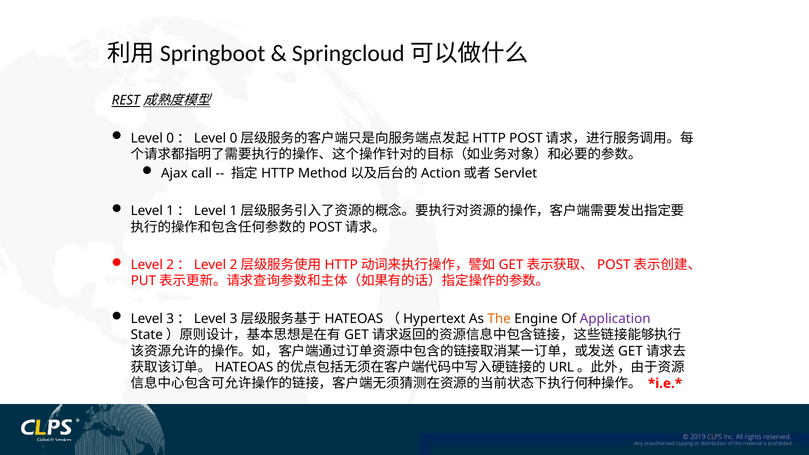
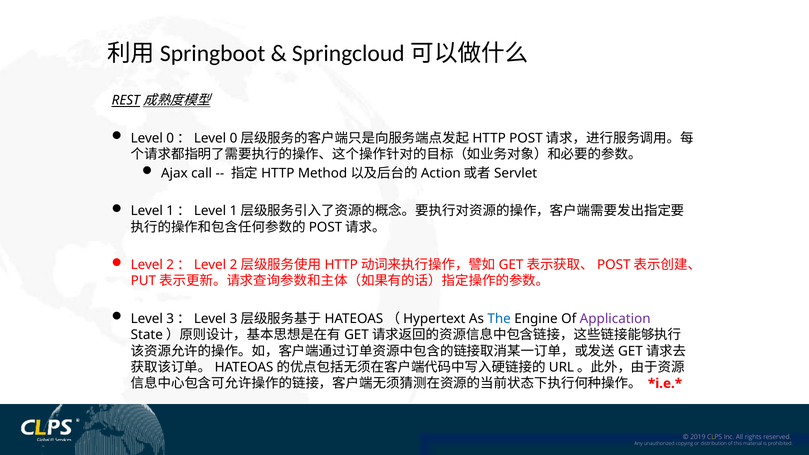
The colour: orange -> blue (499, 319)
